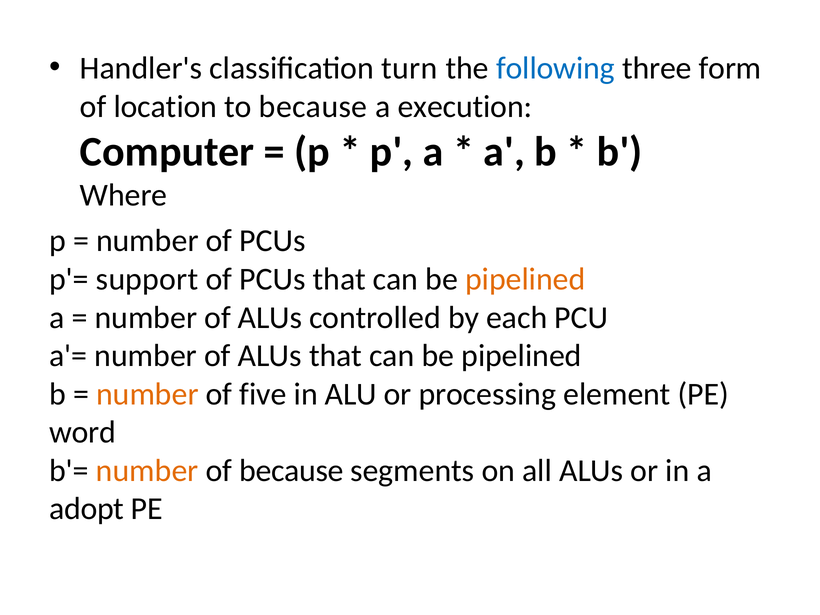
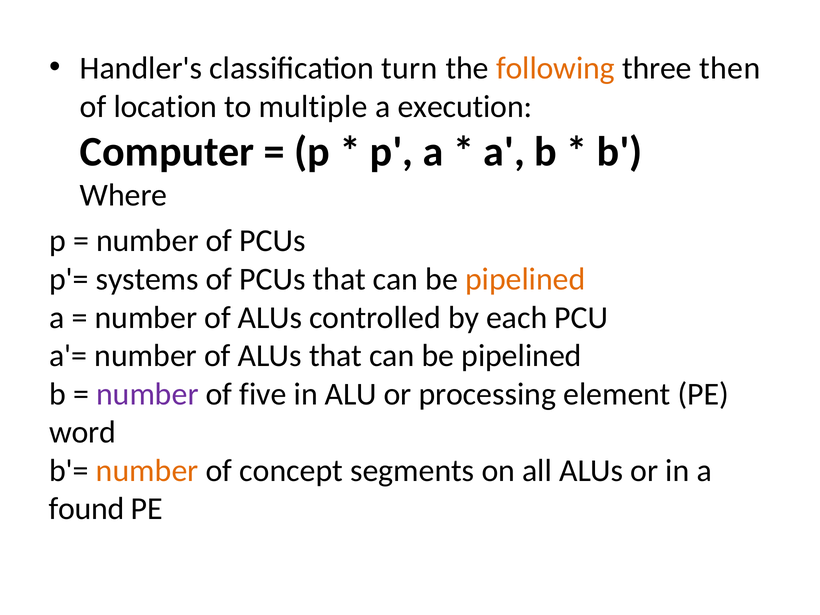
following colour: blue -> orange (555, 68)
form: form -> then (730, 68)
to because: because -> multiple (313, 107)
support: support -> systems (147, 279)
number colour: orange -> purple (147, 394)
of because: because -> concept (291, 471)
adopt: adopt -> found (87, 509)
